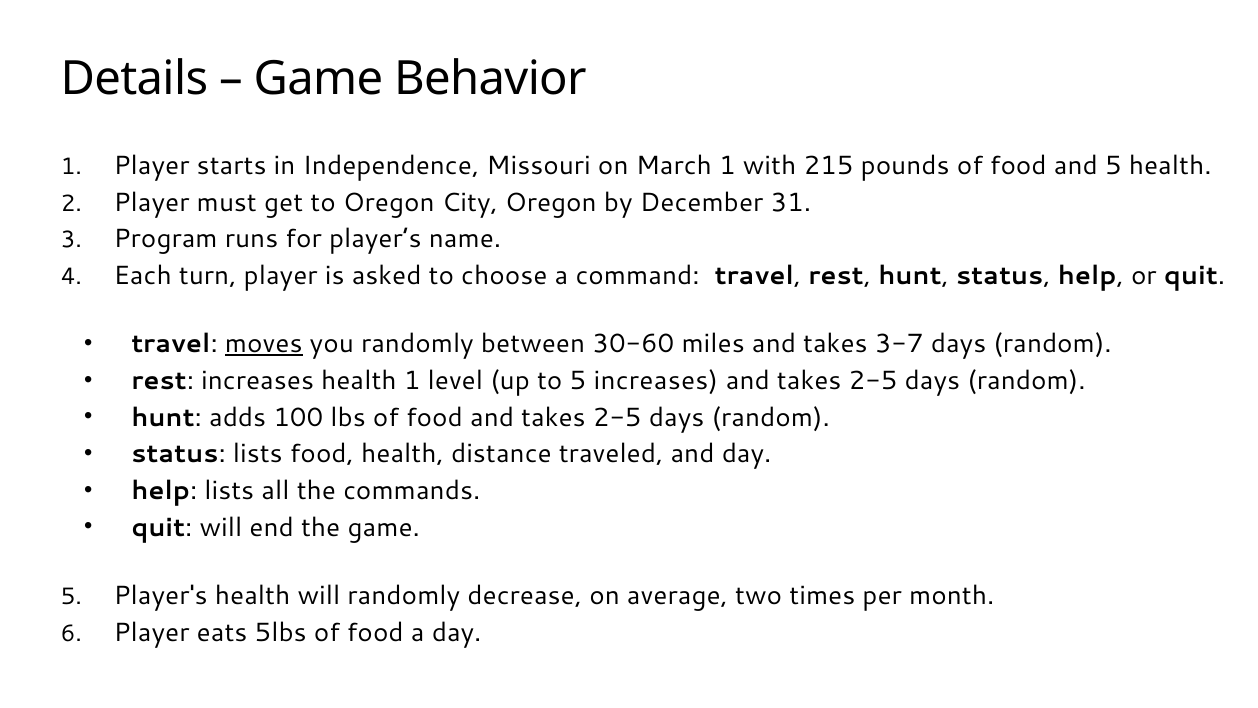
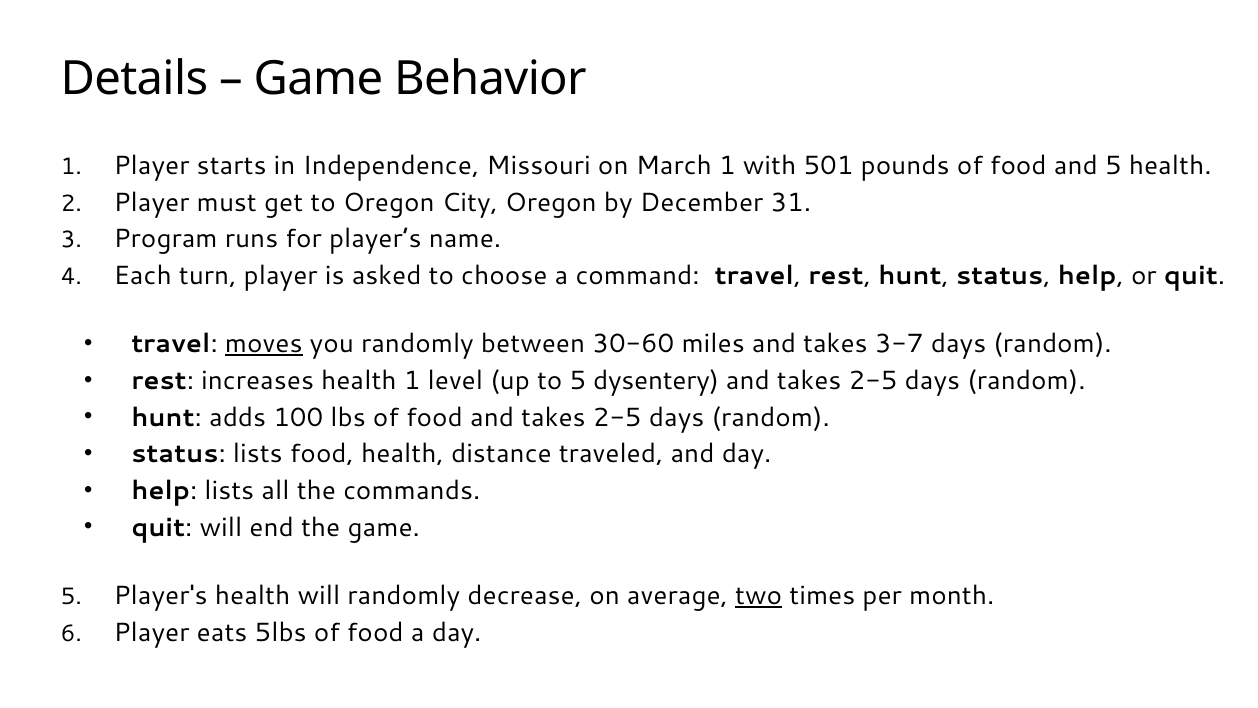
215: 215 -> 501 (829, 166)
5 increases: increases -> dysentery (656, 381)
two underline: none -> present (759, 595)
